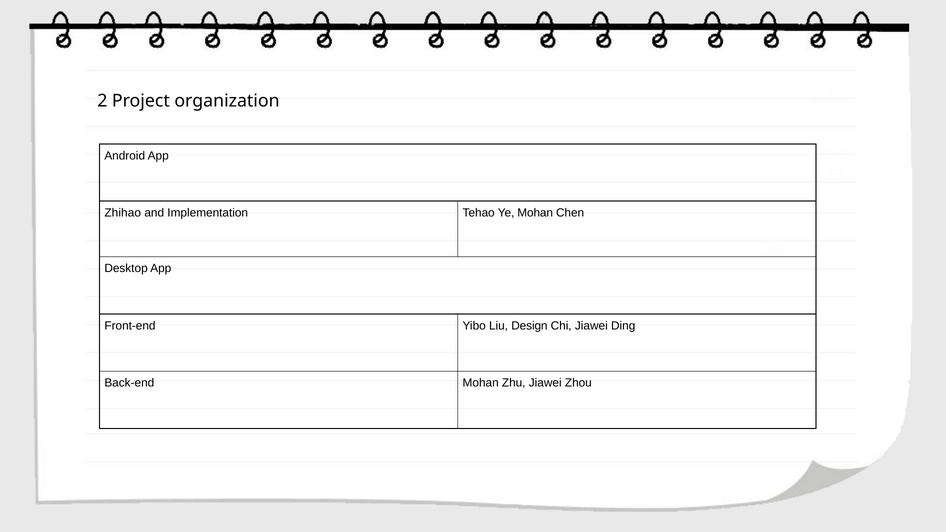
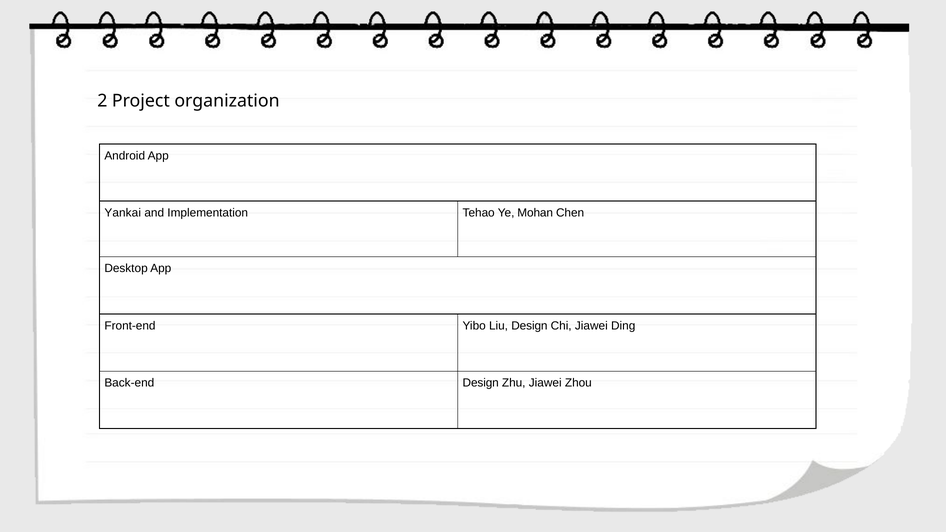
Zhihao: Zhihao -> Yankai (123, 213)
Back-end Mohan: Mohan -> Design (481, 383)
